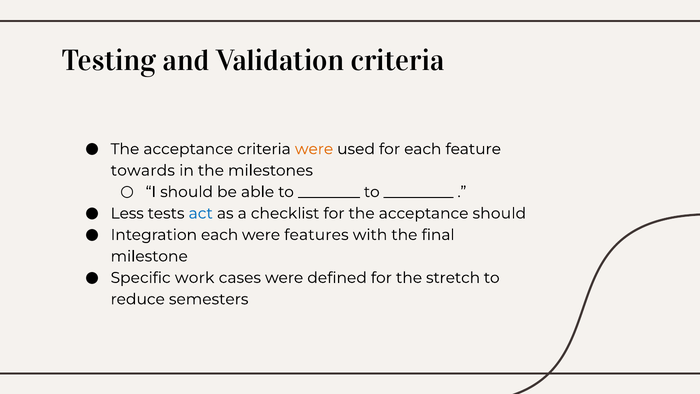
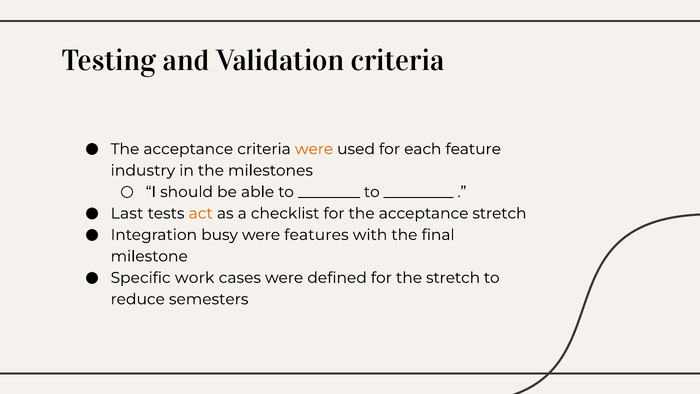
towards: towards -> industry (143, 170)
Less: Less -> Last (127, 213)
act colour: blue -> orange (201, 213)
acceptance should: should -> stretch (499, 213)
Integration each: each -> busy (220, 235)
